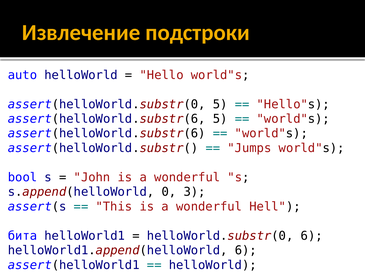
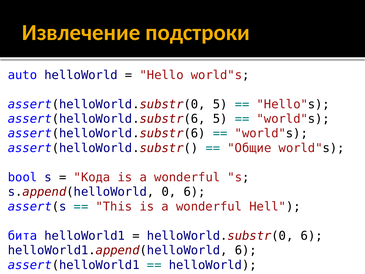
Jumps: Jumps -> Общие (249, 148)
John: John -> Кода (92, 177)
0 3: 3 -> 6 (195, 192)
